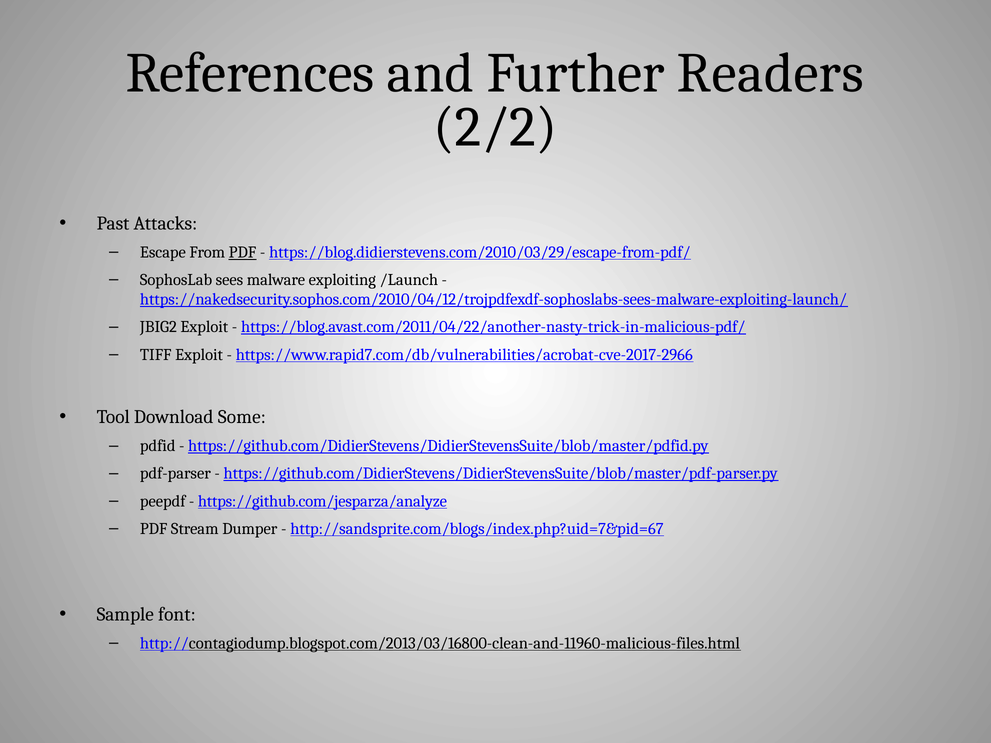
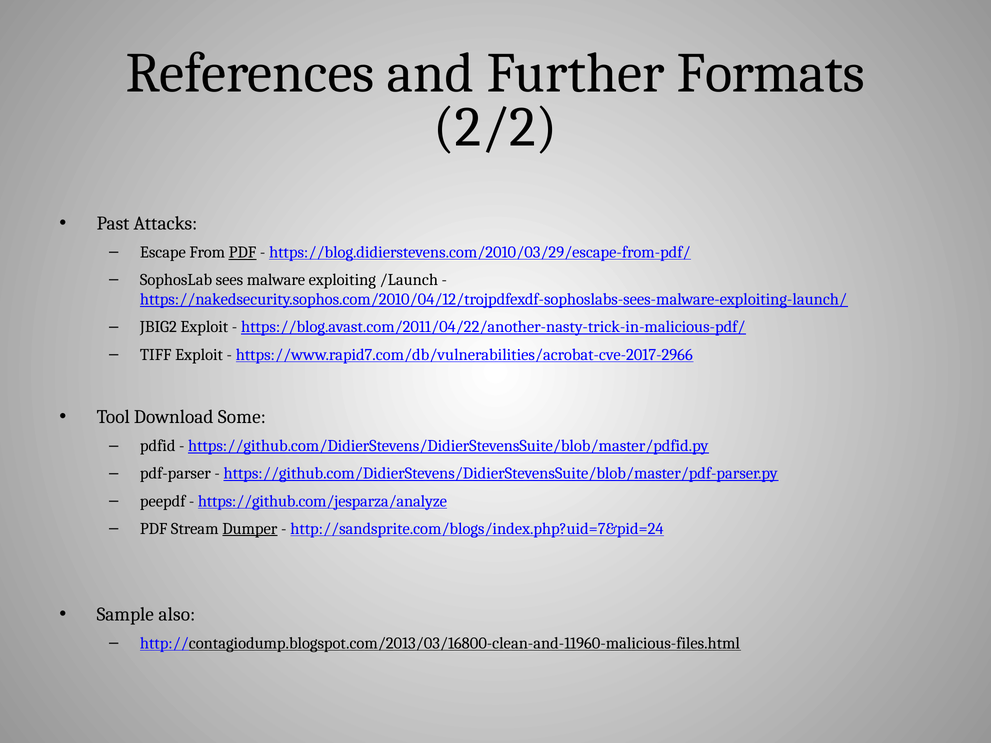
Readers: Readers -> Formats (771, 73)
Dumper underline: none -> present (250, 529)
http://sandsprite.com/blogs/index.php?uid=7&pid=67: http://sandsprite.com/blogs/index.php?uid=7&pid=67 -> http://sandsprite.com/blogs/index.php?uid=7&pid=24 (477, 529)
font: font -> also (177, 614)
